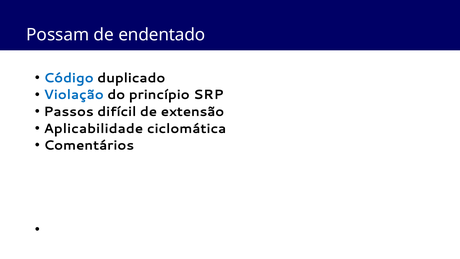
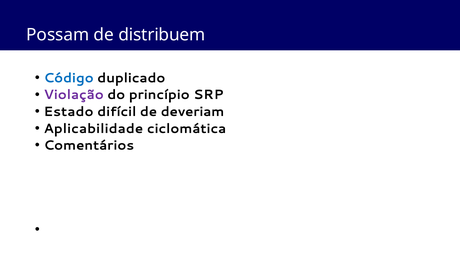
endentado: endentado -> distribuem (162, 35)
Violação colour: blue -> purple (74, 95)
Passos: Passos -> Estado (69, 112)
extensão: extensão -> deveriam (193, 112)
